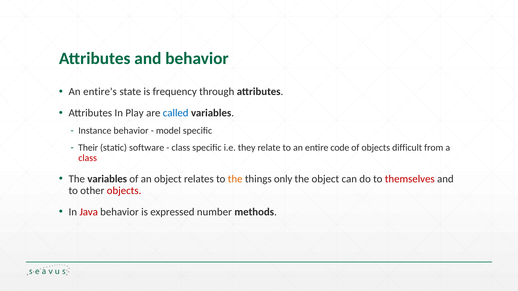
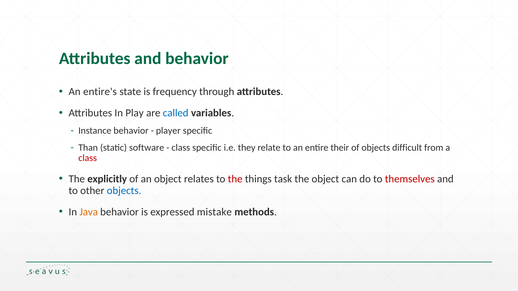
model: model -> player (168, 131)
Their: Their -> Than (88, 148)
code: code -> their (340, 148)
The variables: variables -> explicitly (107, 179)
the colour: orange -> red (235, 179)
only: only -> task (283, 179)
objects colour: red -> blue (124, 191)
Java colour: red -> orange (89, 212)
number: number -> mistake (214, 212)
